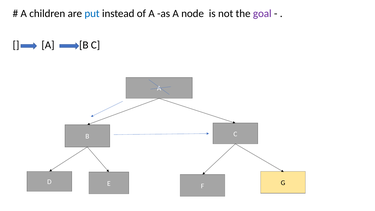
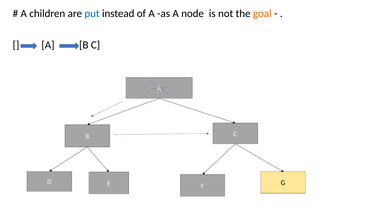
goal colour: purple -> orange (262, 14)
